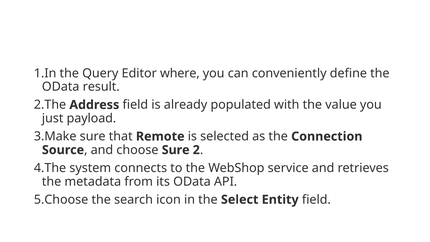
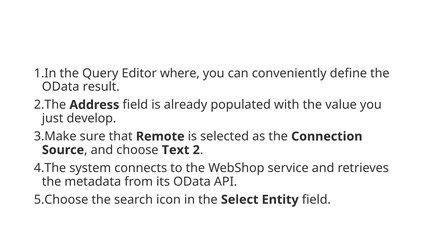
payload: payload -> develop (91, 118)
choose Sure: Sure -> Text (176, 150)
